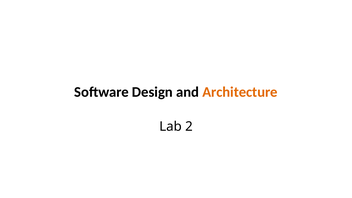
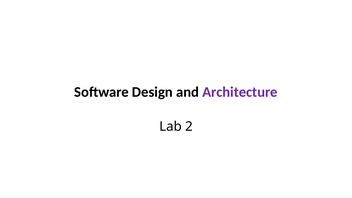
Architecture colour: orange -> purple (240, 92)
